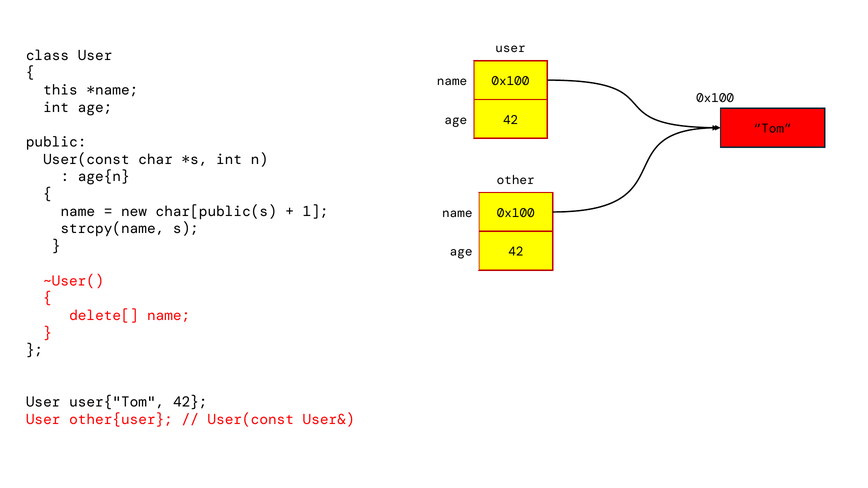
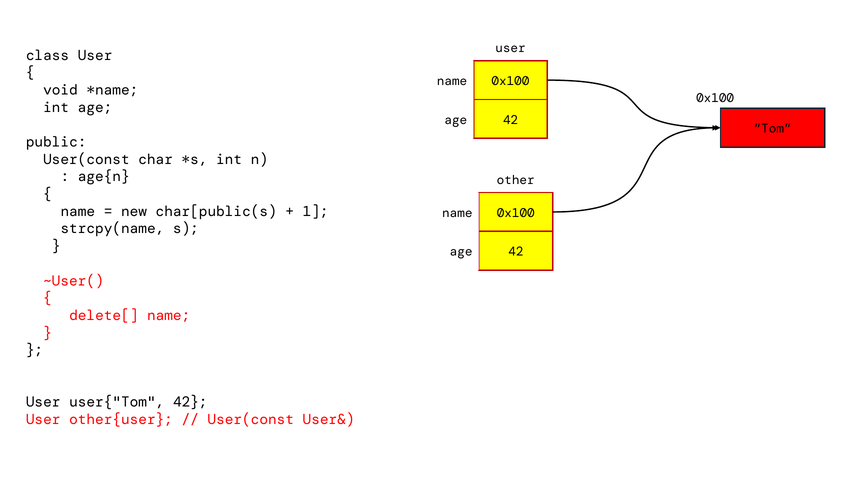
this: this -> void (60, 90)
